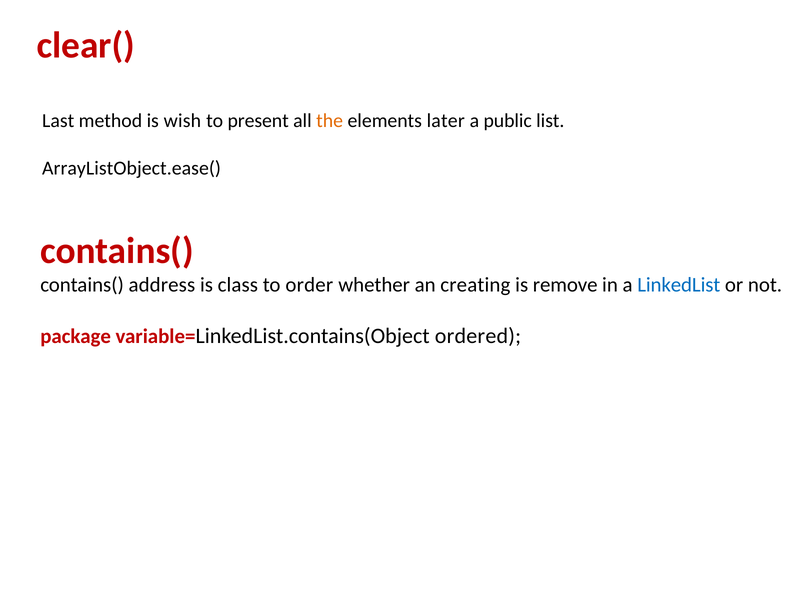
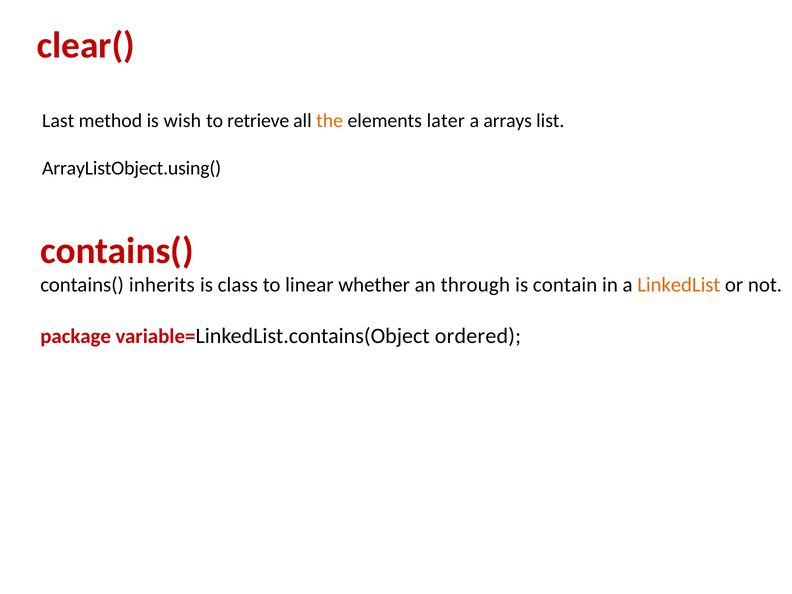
present: present -> retrieve (258, 121)
public: public -> arrays (508, 121)
ArrayListObject.ease(: ArrayListObject.ease( -> ArrayListObject.using( (132, 168)
address: address -> inherits (162, 285)
order: order -> linear (309, 285)
creating: creating -> through (475, 285)
remove: remove -> contain (565, 285)
LinkedList colour: blue -> orange (679, 285)
